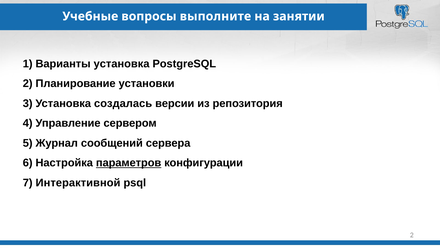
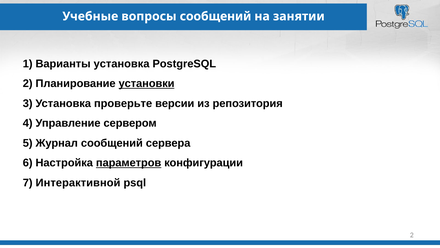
вопросы выполните: выполните -> сообщений (216, 16)
установки underline: none -> present (147, 83)
создалась: создалась -> проверьте (123, 103)
